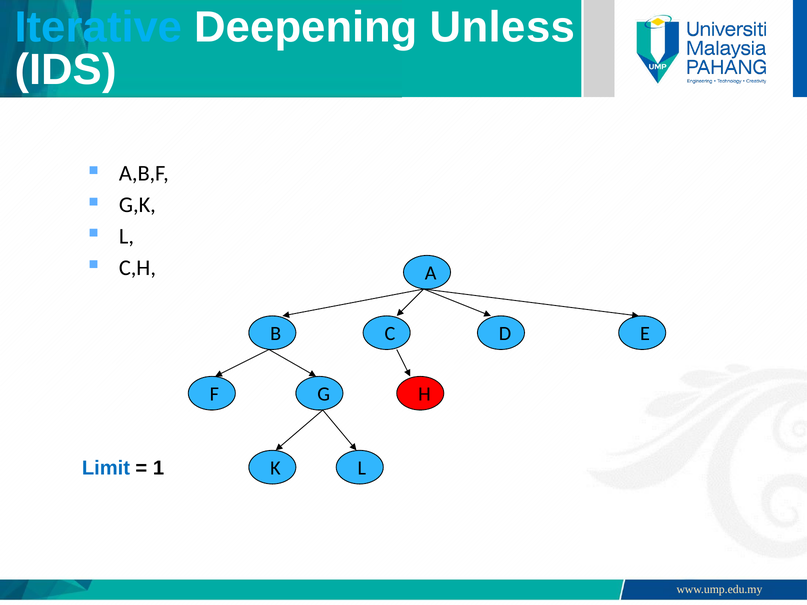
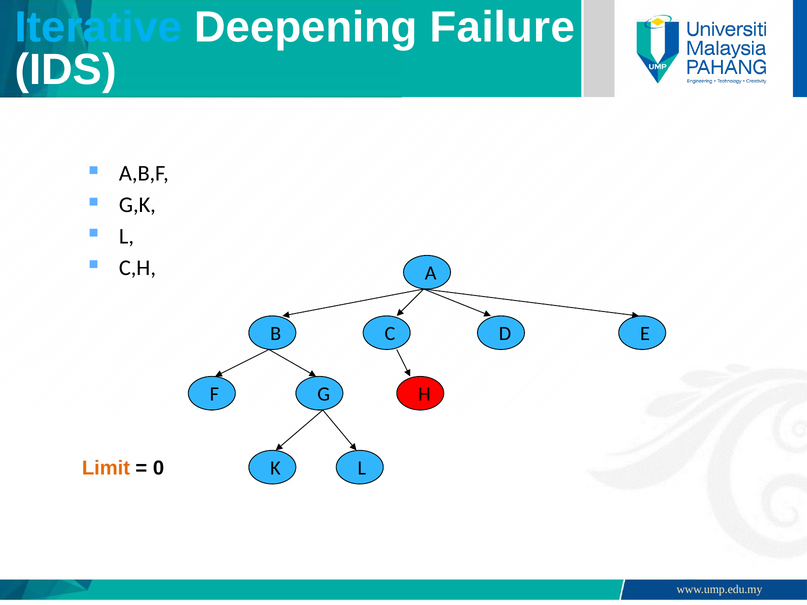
Unless: Unless -> Failure (502, 28)
Limit colour: blue -> orange (106, 468)
1: 1 -> 0 (159, 468)
